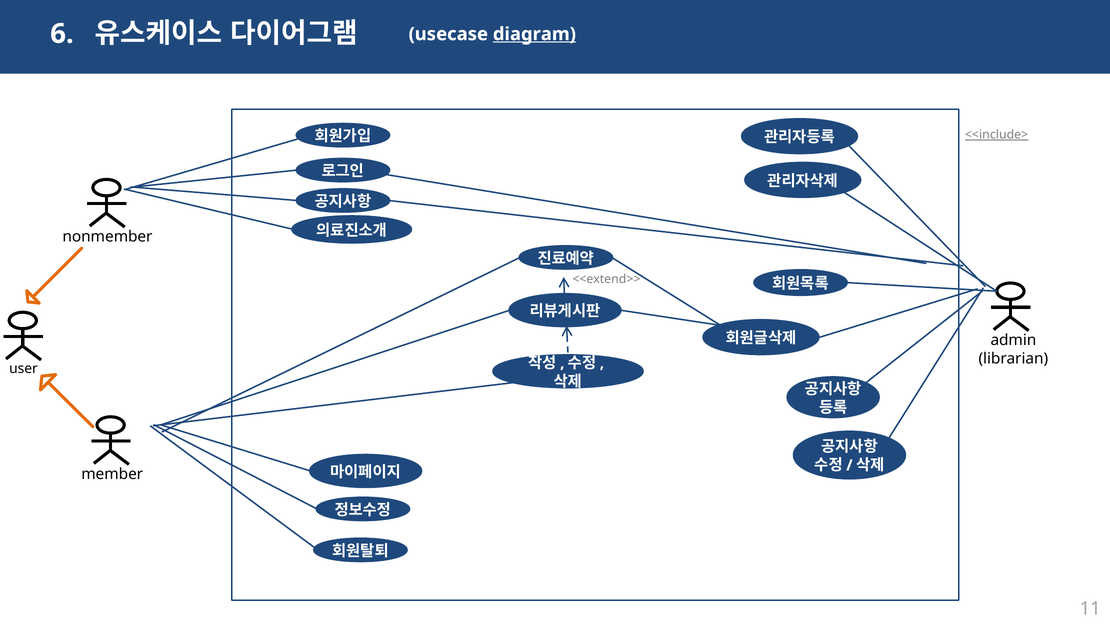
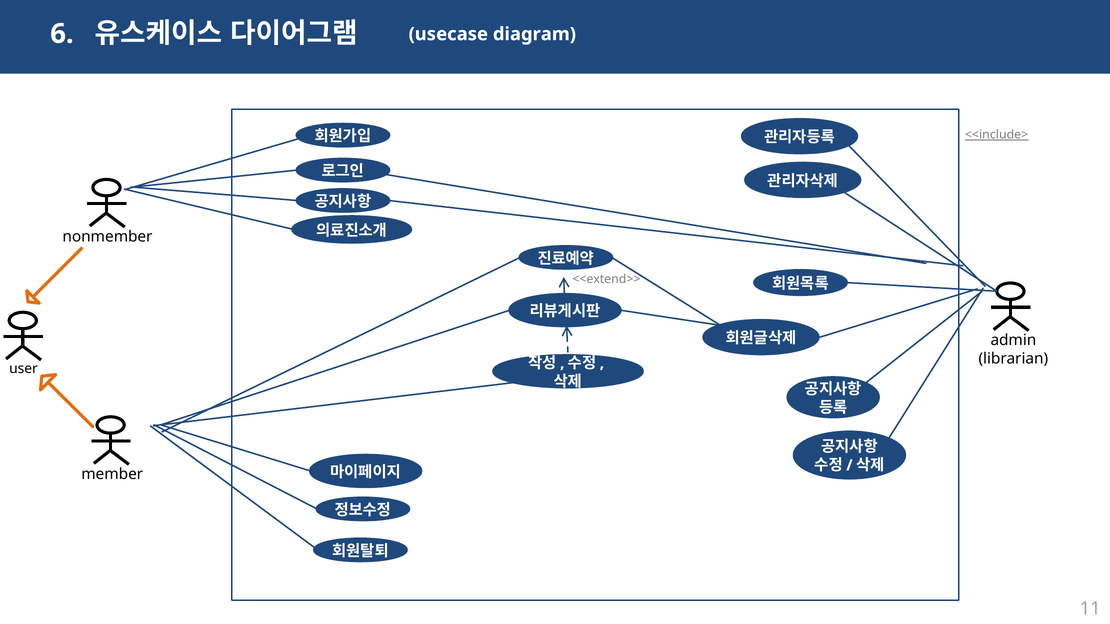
diagram underline: present -> none (534, 34)
